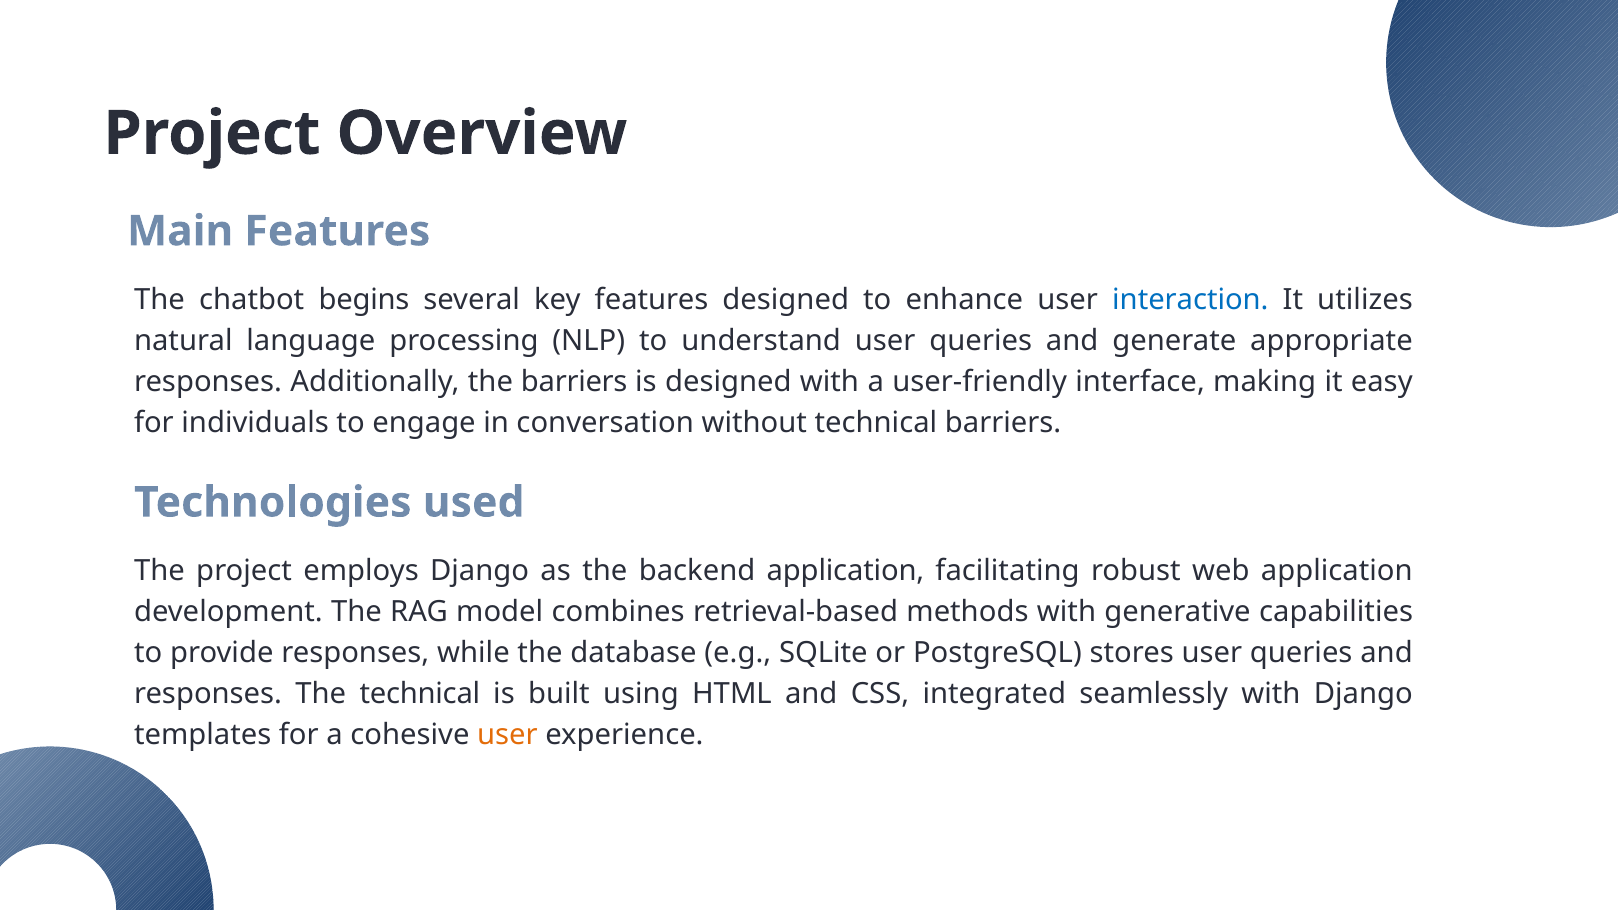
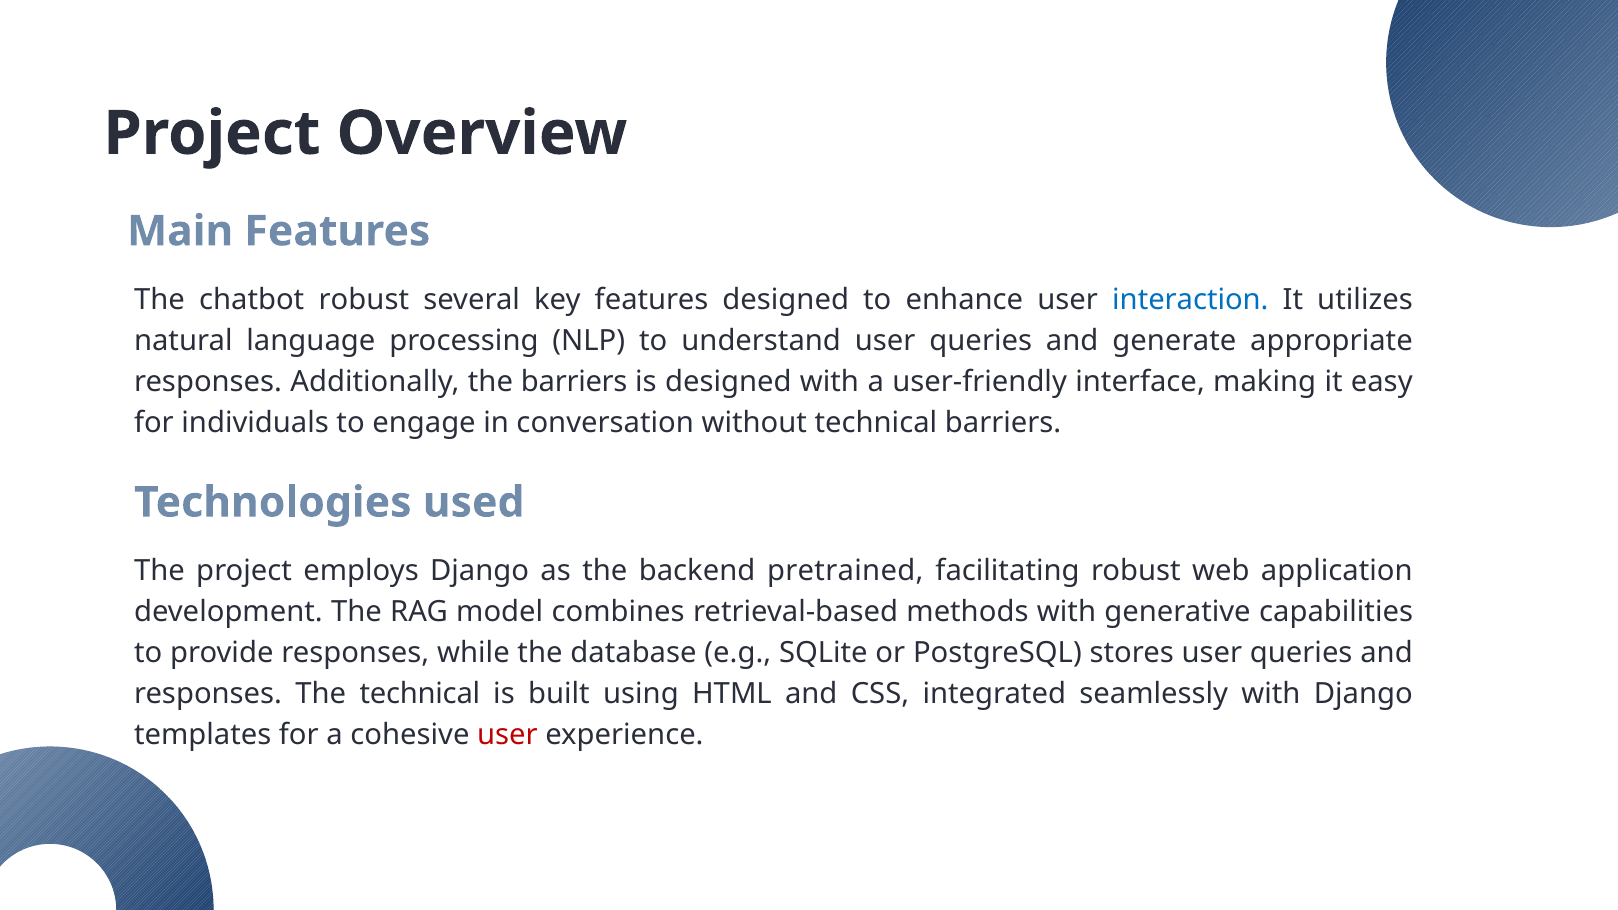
chatbot begins: begins -> robust (364, 300)
backend application: application -> pretrained (845, 571)
user colour: orange -> red (507, 735)
